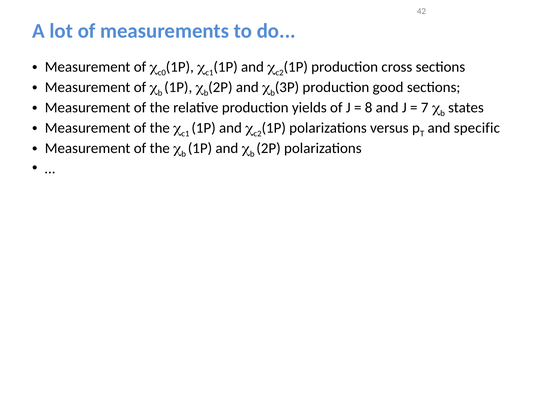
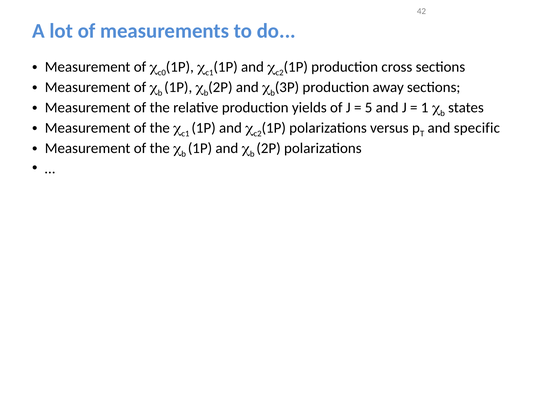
good: good -> away (388, 87)
8: 8 -> 5 (369, 108)
7: 7 -> 1 (425, 108)
